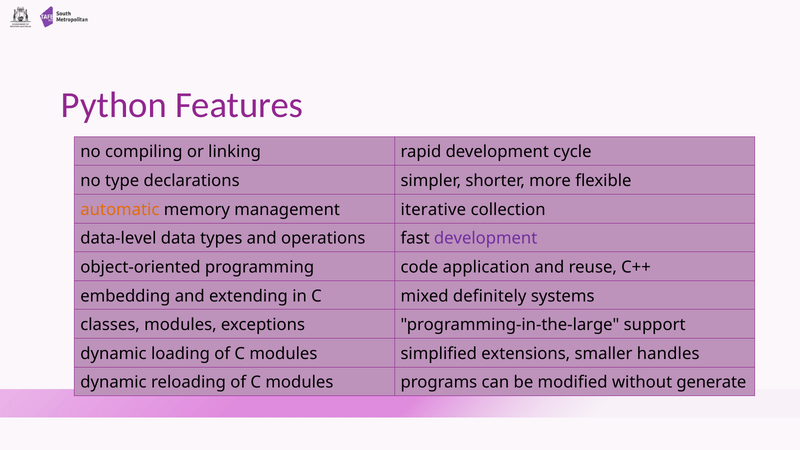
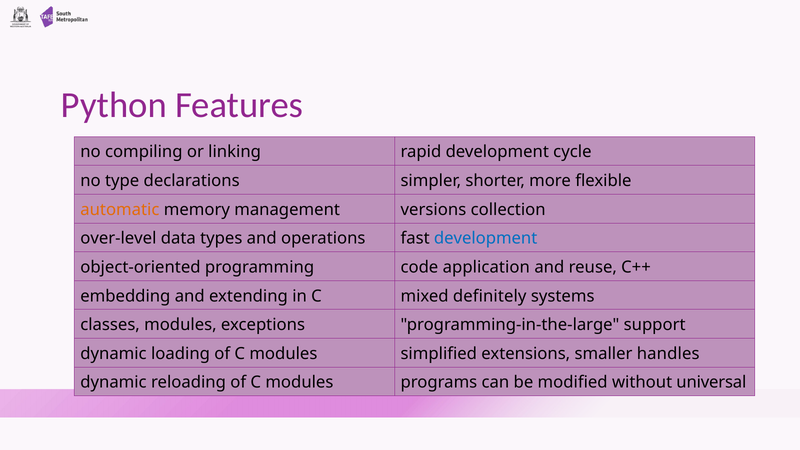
iterative: iterative -> versions (433, 210)
data-level: data-level -> over-level (118, 238)
development colour: purple -> blue (486, 238)
generate: generate -> universal (711, 382)
